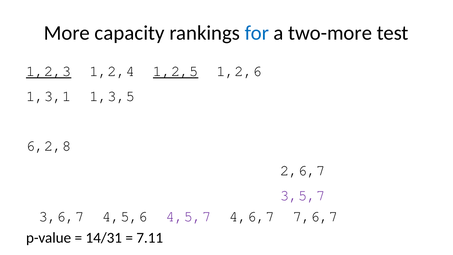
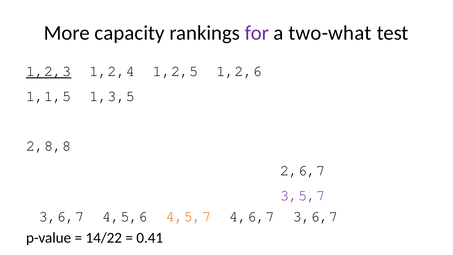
for colour: blue -> purple (257, 33)
two-more: two-more -> two-what (330, 33)
1,2,5 underline: present -> none (176, 71)
1,3,1: 1,3,1 -> 1,1,5 (49, 96)
6,2,8: 6,2,8 -> 2,8,8 (49, 146)
4,5,7 colour: purple -> orange (188, 216)
4,6,7 7,6,7: 7,6,7 -> 3,6,7 (315, 216)
14/31: 14/31 -> 14/22 (104, 238)
7.11: 7.11 -> 0.41 (150, 238)
